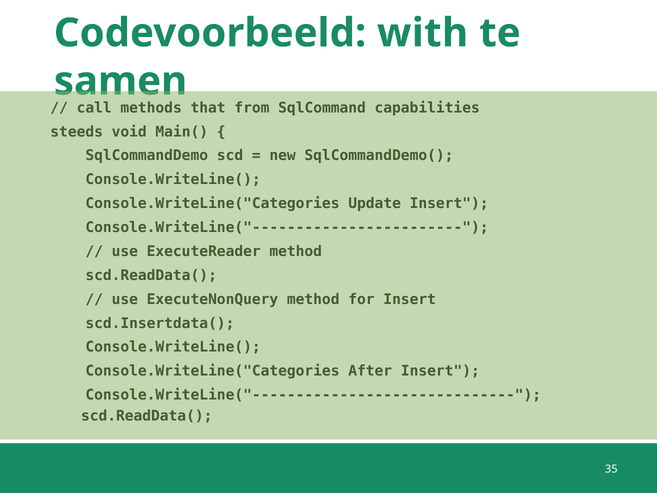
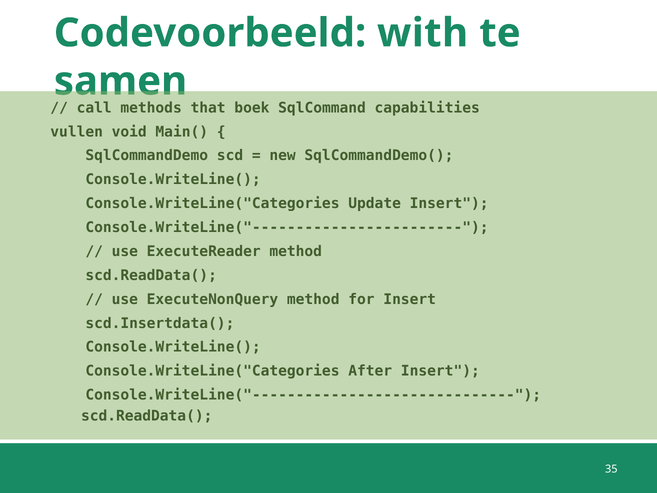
from: from -> boek (252, 108)
steeds: steeds -> vullen (77, 132)
